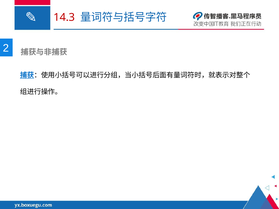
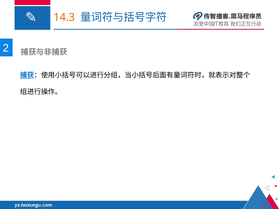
14.3 colour: red -> orange (64, 17)
